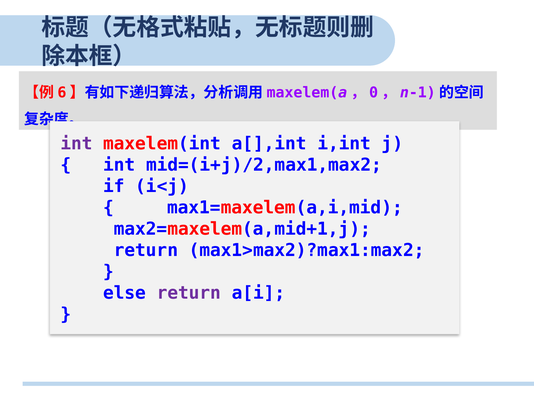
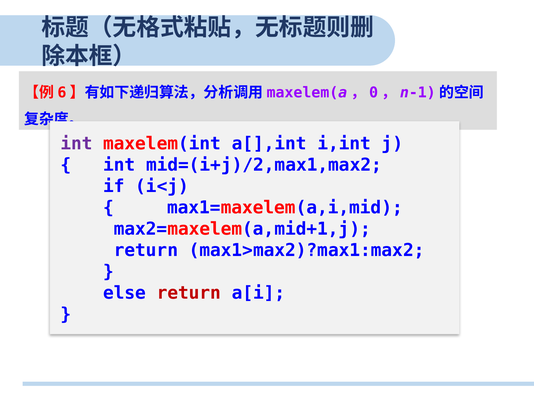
return colour: purple -> red (189, 293)
